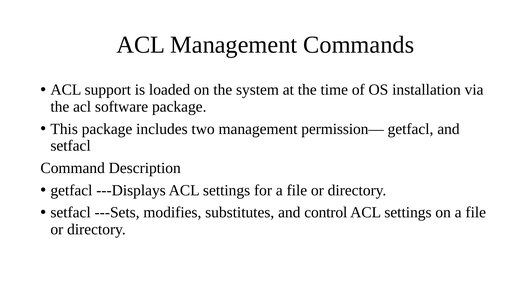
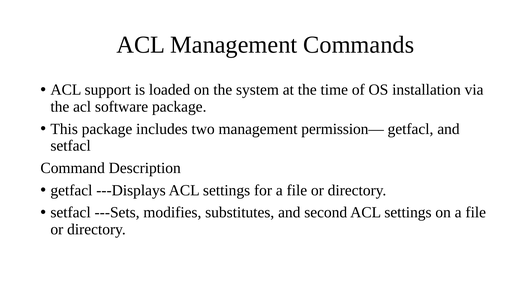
control: control -> second (326, 212)
